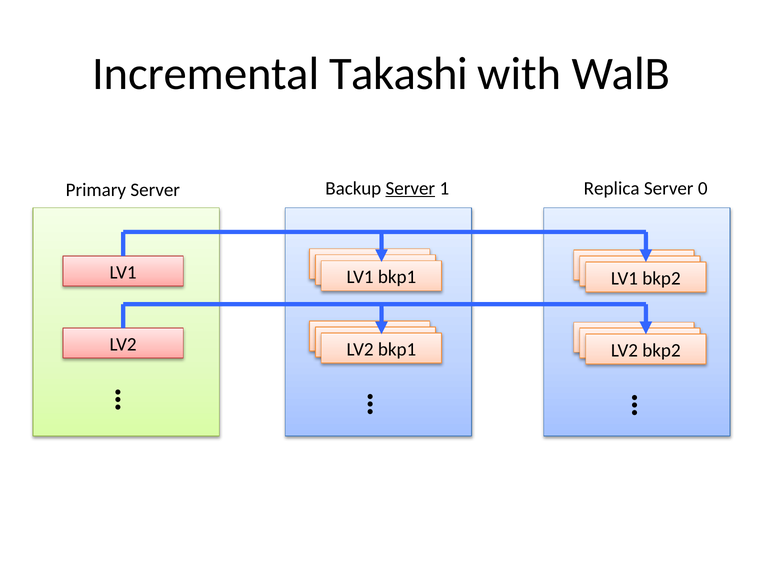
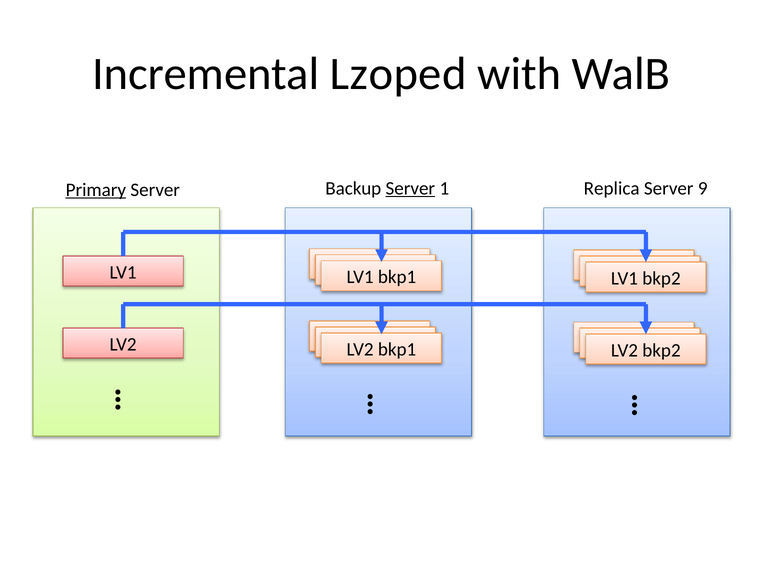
Takashi: Takashi -> Lzoped (398, 74)
Primary underline: none -> present (96, 190)
0: 0 -> 9 (703, 188)
